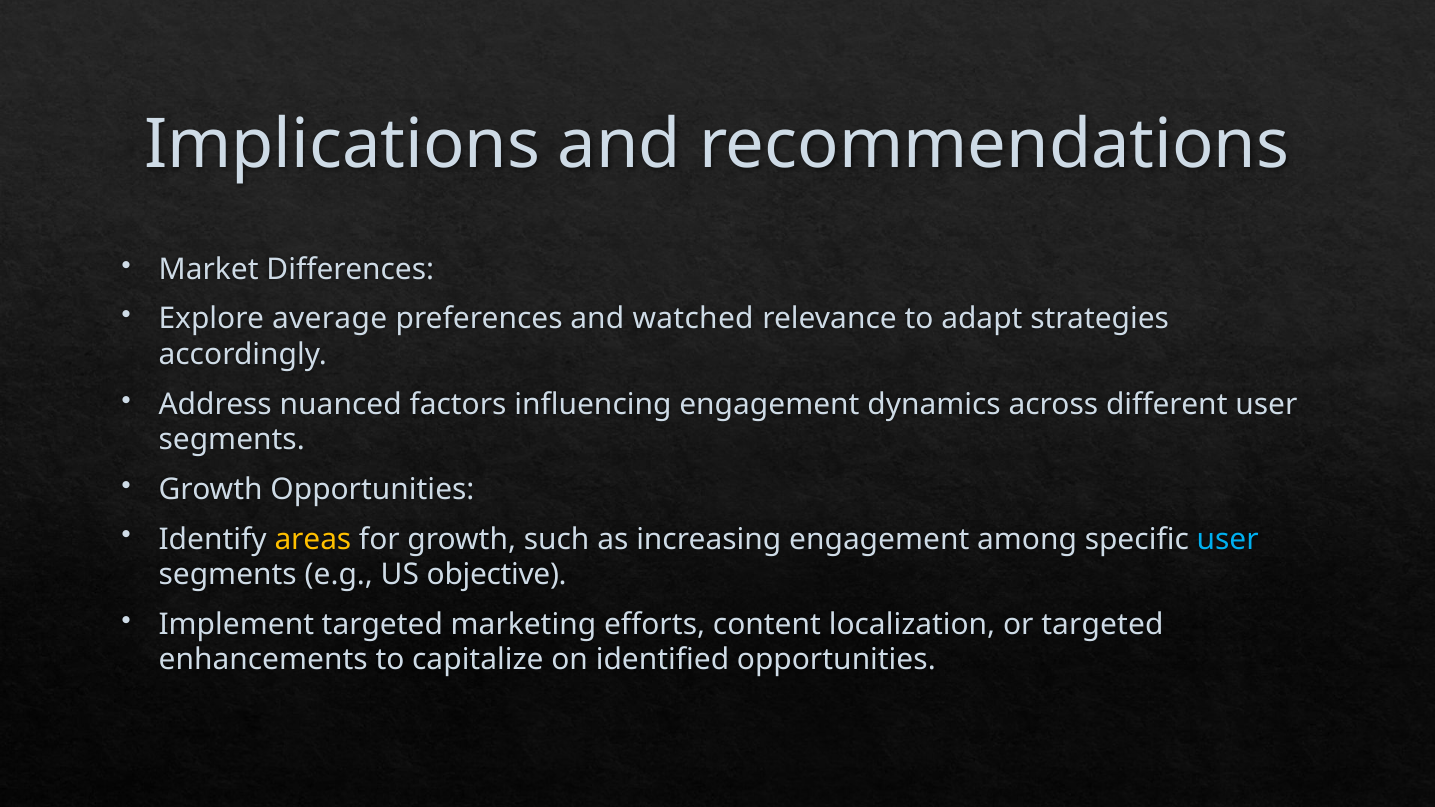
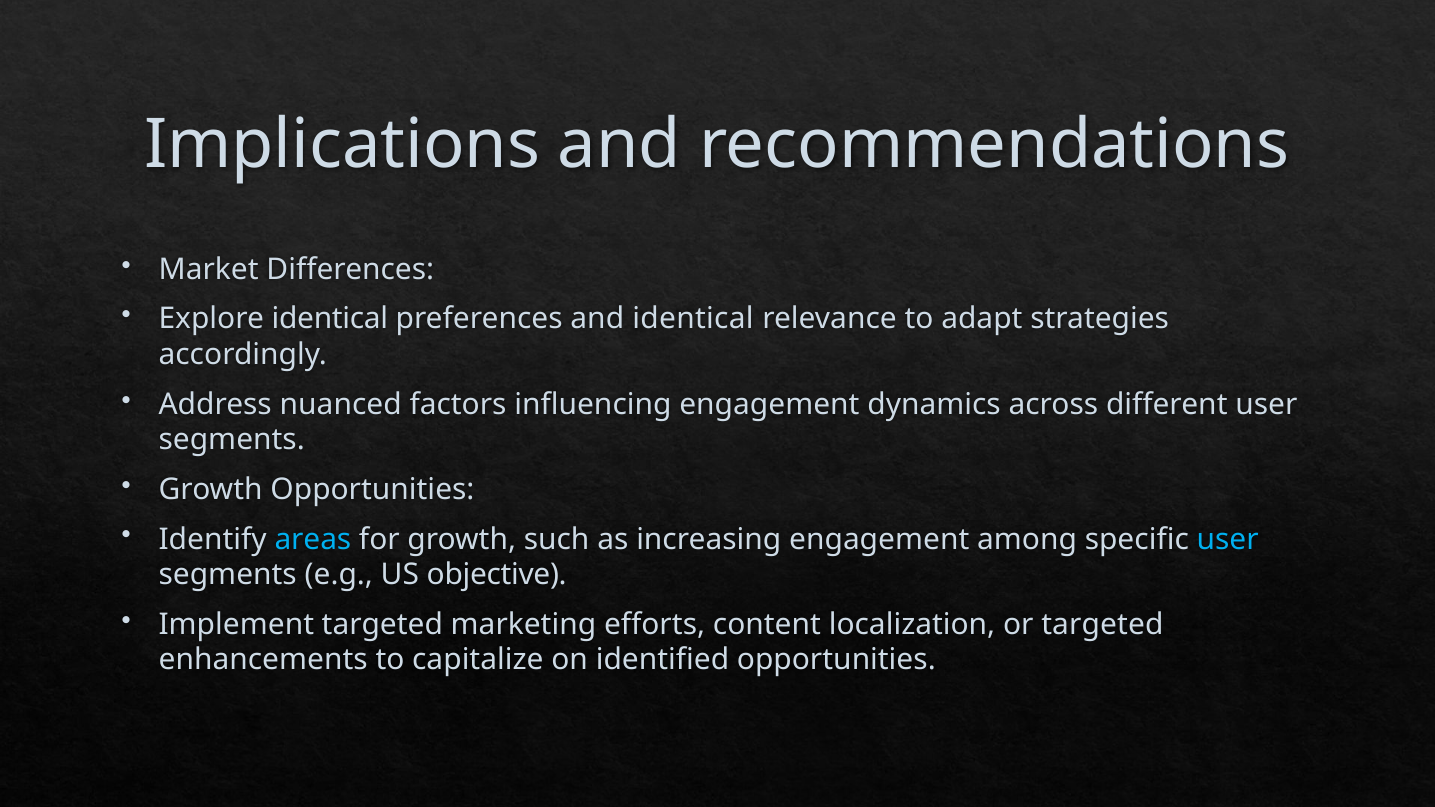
Explore average: average -> identical (330, 319)
and watched: watched -> identical (693, 319)
areas colour: yellow -> light blue (313, 539)
